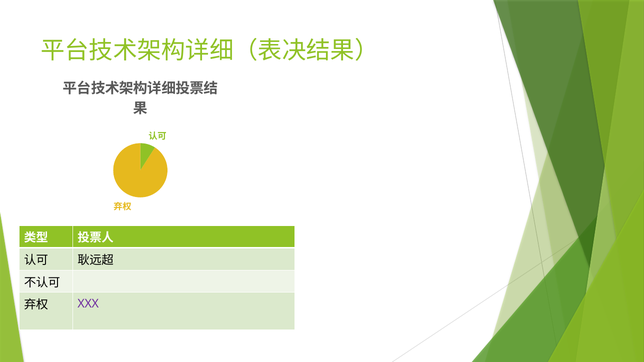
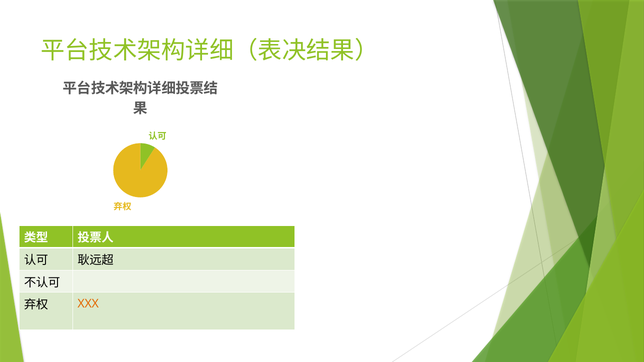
XXX colour: purple -> orange (88, 304)
